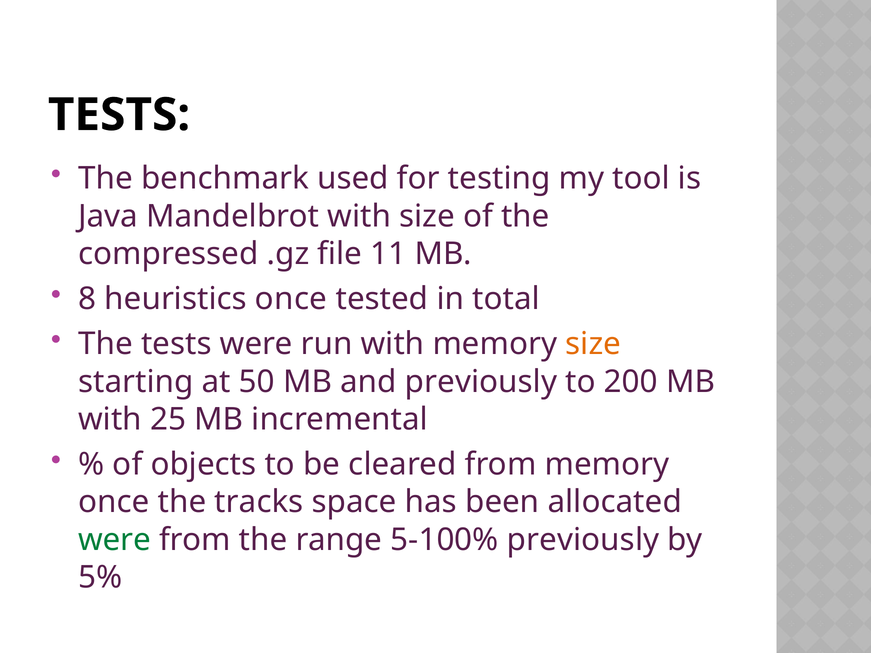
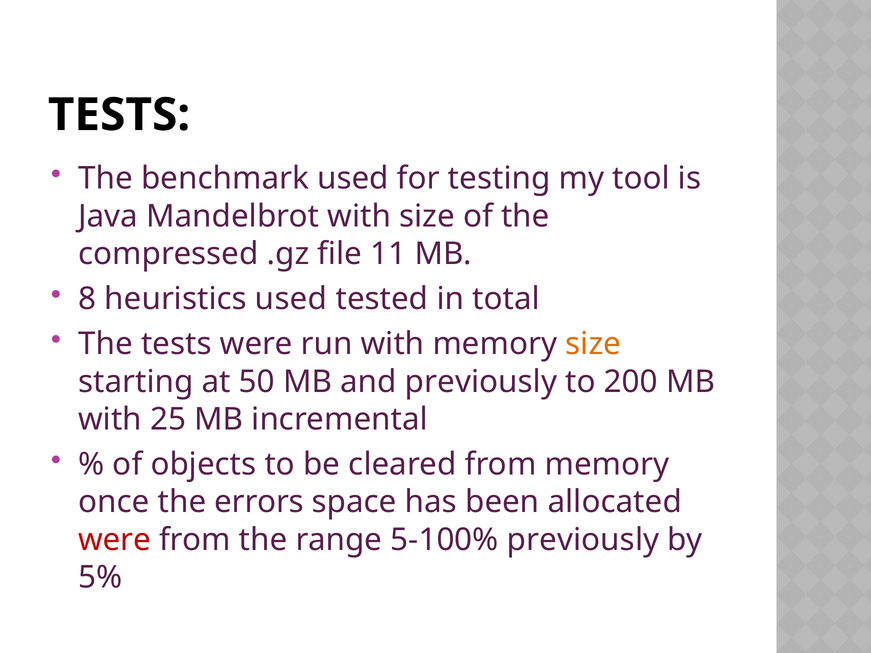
heuristics once: once -> used (291, 299)
tracks: tracks -> errors (259, 502)
were colour: green -> red (115, 540)
